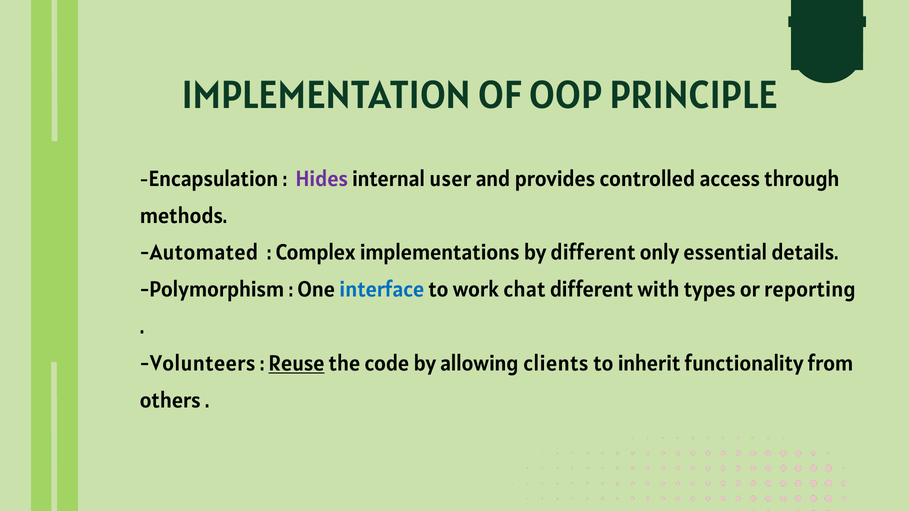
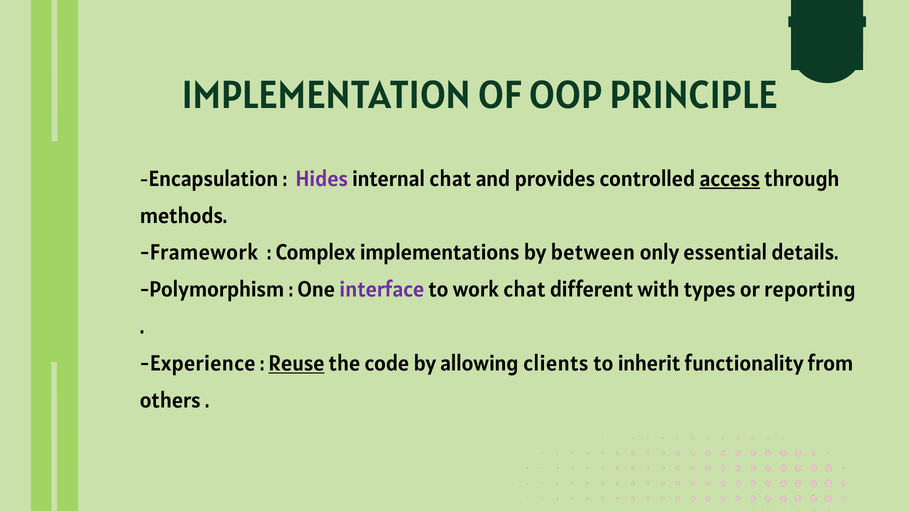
internal user: user -> chat (450, 179)
access underline: none -> present (730, 179)
Automated: Automated -> Framework (199, 253)
by different: different -> between (593, 253)
interface colour: blue -> purple (382, 290)
Volunteers: Volunteers -> Experience (198, 364)
